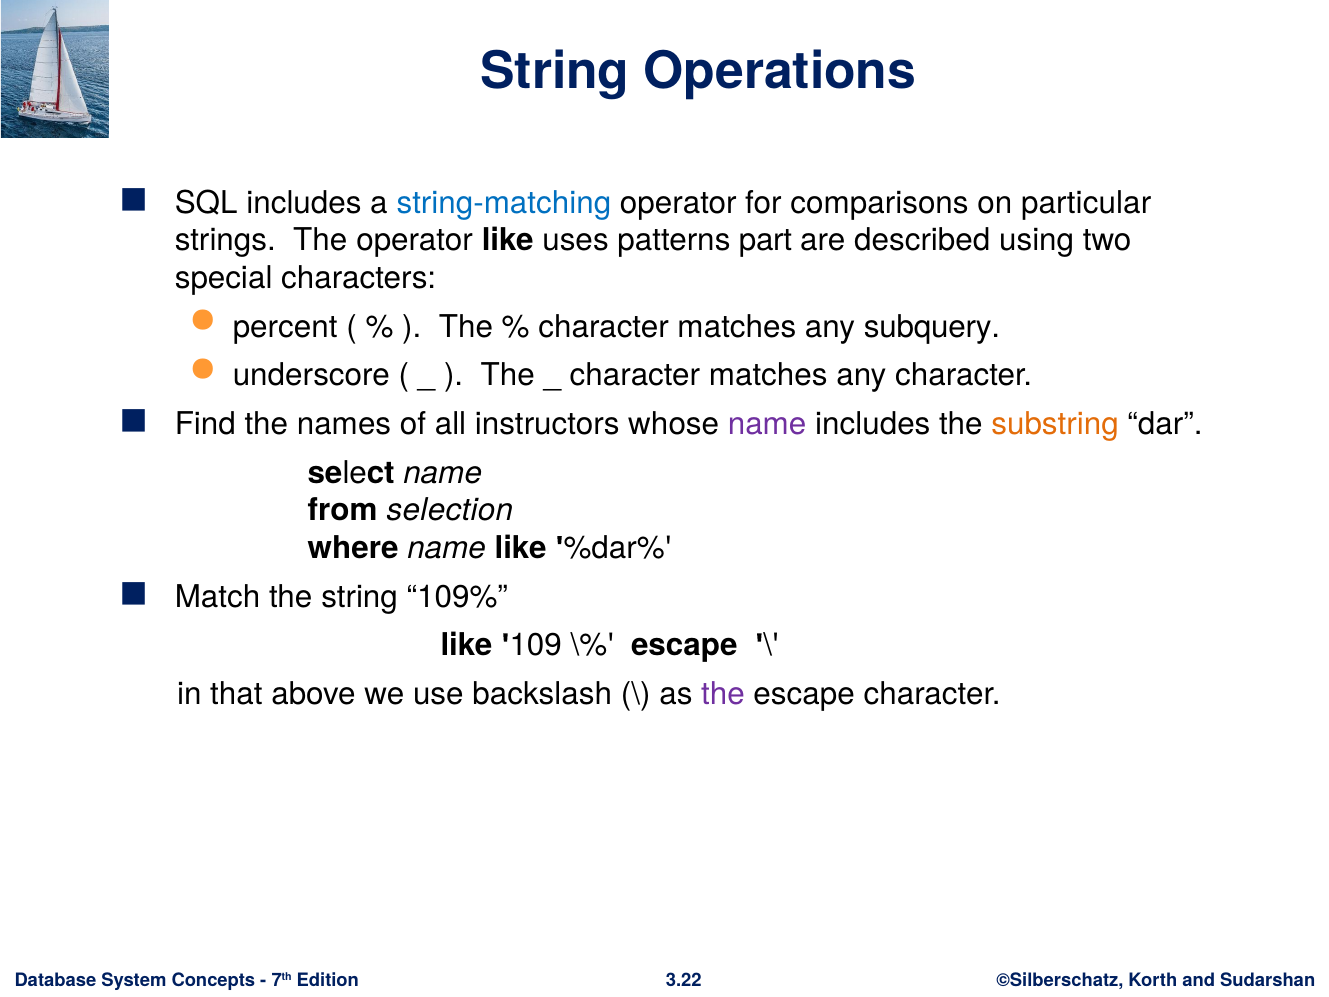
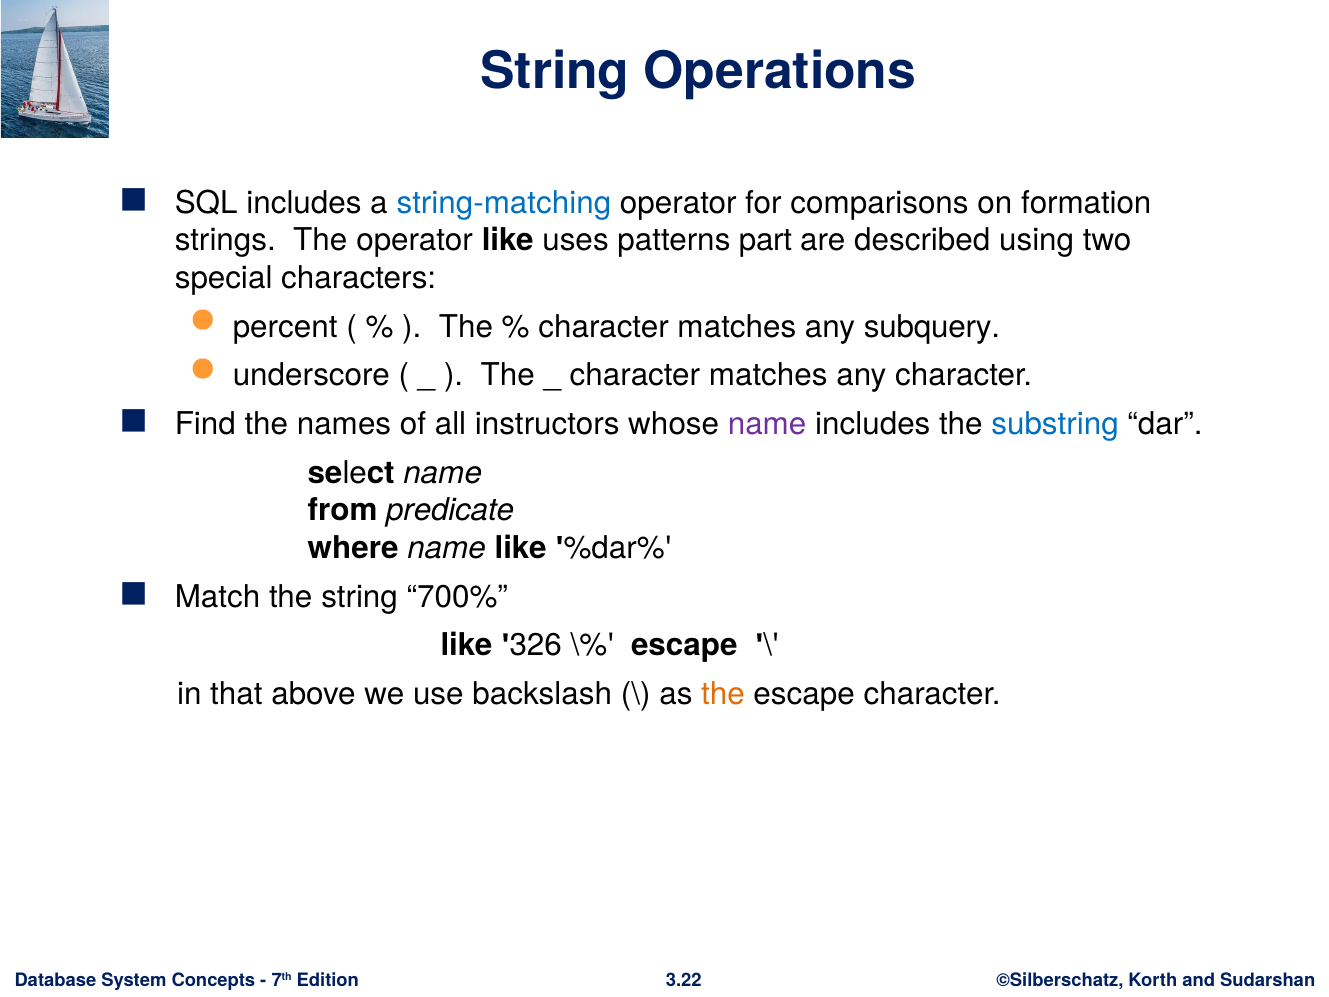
particular: particular -> formation (1086, 203)
substring colour: orange -> blue (1055, 424)
selection: selection -> predicate (450, 510)
109%: 109% -> 700% (457, 597)
109: 109 -> 326 (536, 645)
the colour: purple -> orange (723, 694)
